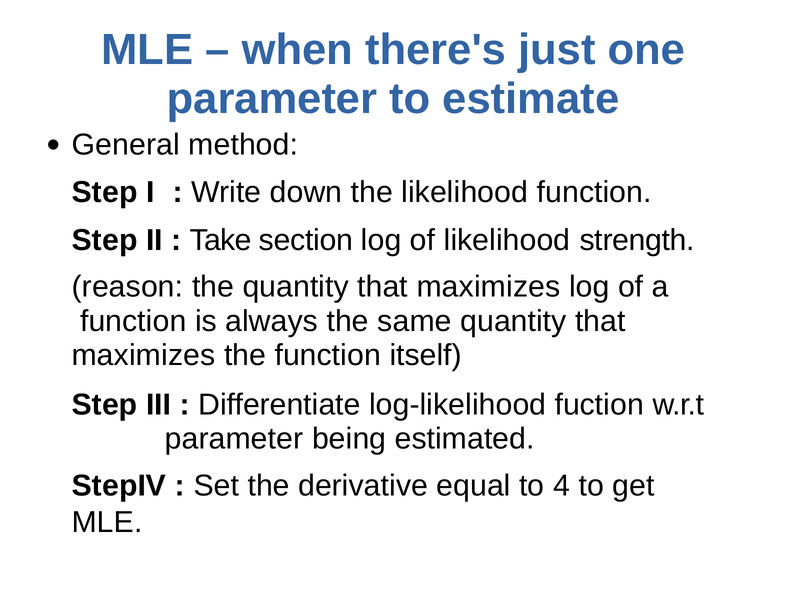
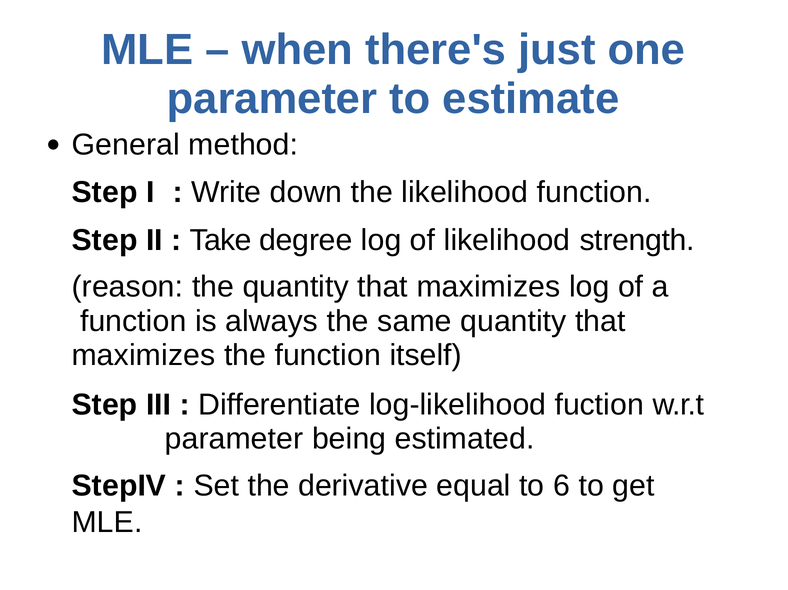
section: section -> degree (306, 240)
4: 4 -> 6 (562, 486)
